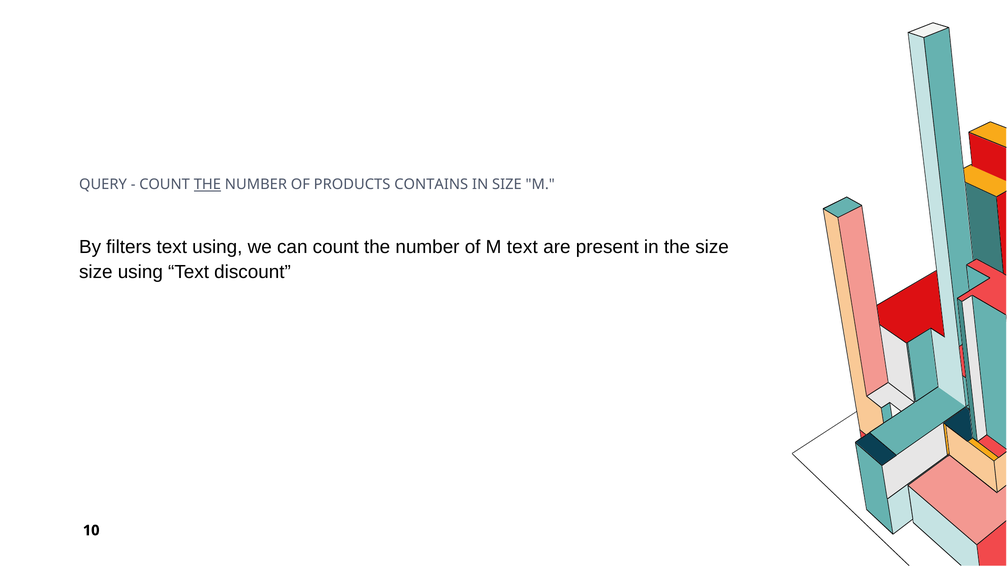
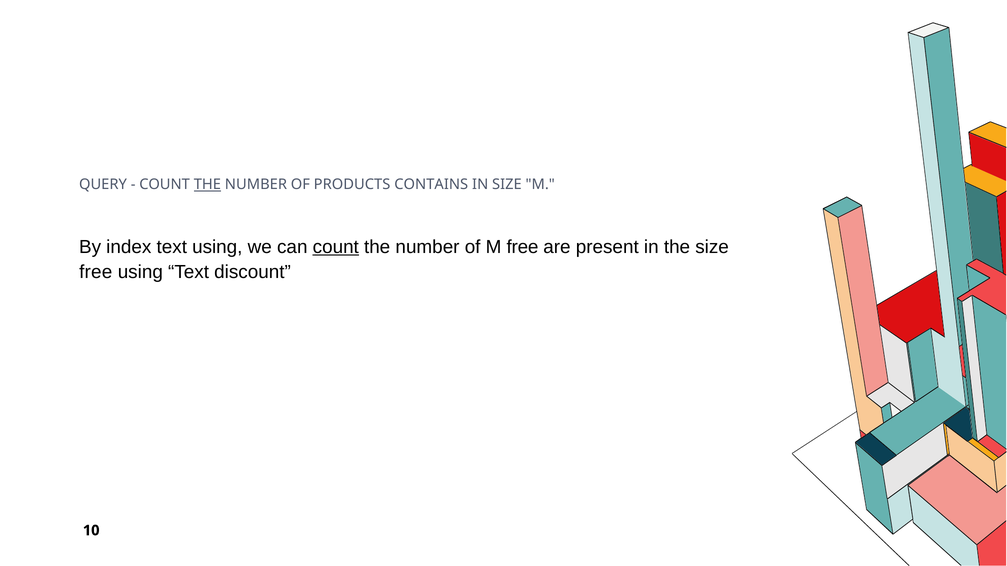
filters: filters -> index (129, 247)
count underline: none -> present (336, 247)
M text: text -> free (522, 247)
size: size -> free (96, 272)
